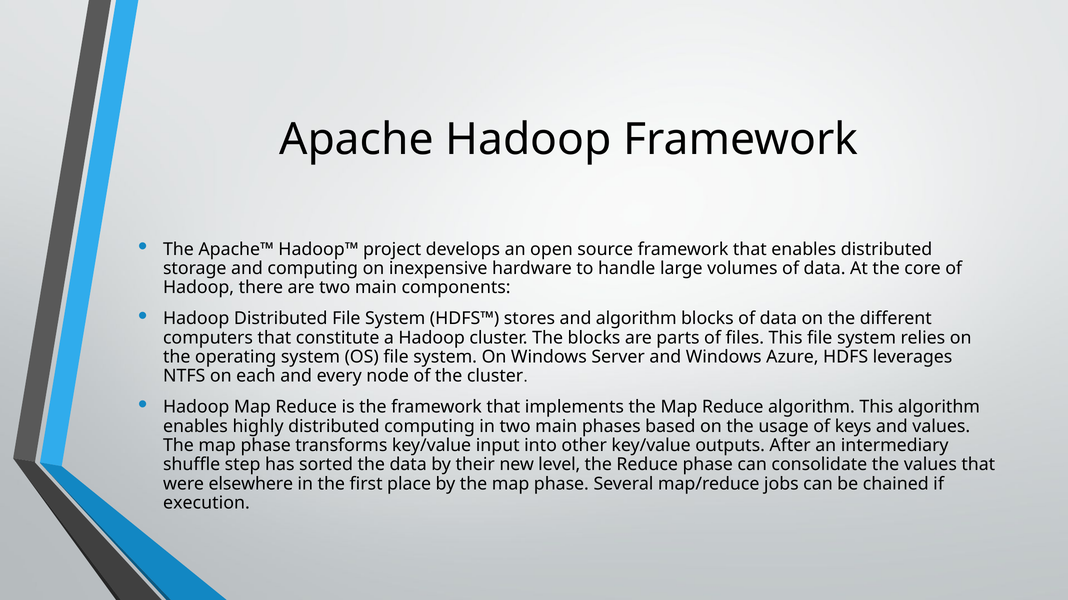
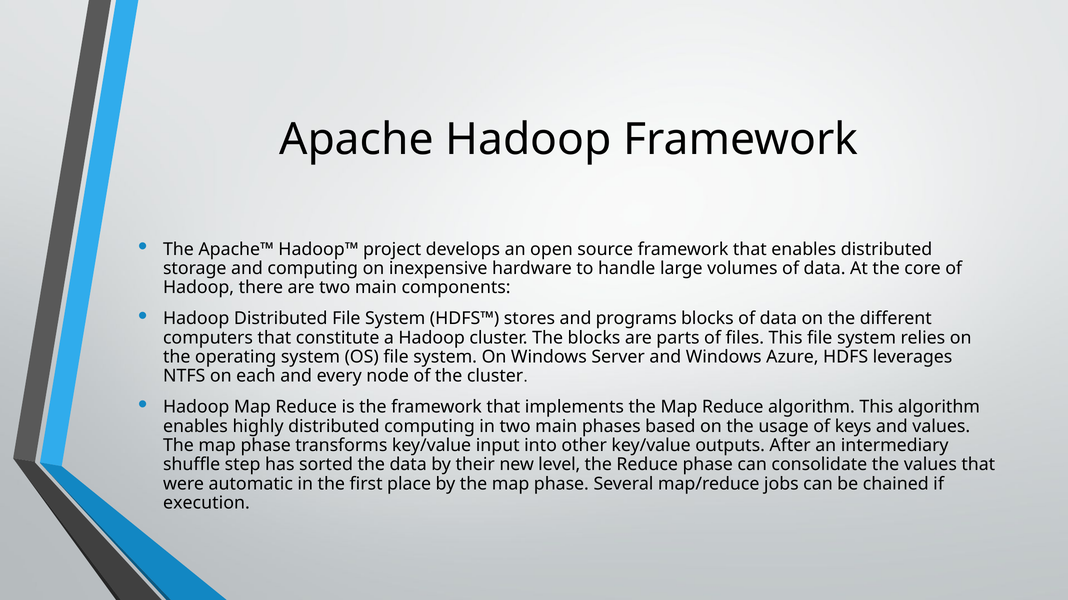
and algorithm: algorithm -> programs (636, 319)
elsewhere: elsewhere -> automatic (251, 484)
